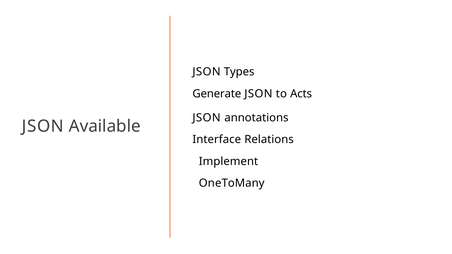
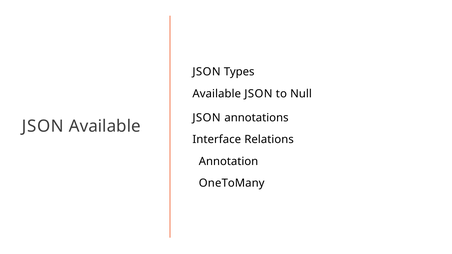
Generate: Generate -> Available (217, 94)
Acts: Acts -> Null (301, 94)
Implement: Implement -> Annotation (229, 162)
